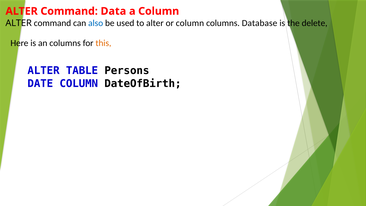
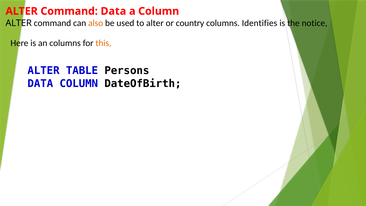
also colour: blue -> orange (96, 23)
or column: column -> country (190, 23)
Database: Database -> Identifies (260, 23)
delete: delete -> notice (315, 23)
DATE: DATE -> DATA (40, 83)
